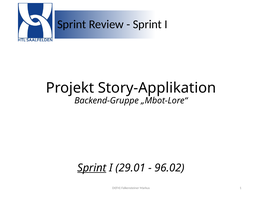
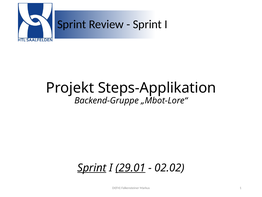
Story-Applikation: Story-Applikation -> Steps-Applikation (157, 88)
29.01 underline: none -> present (130, 167)
96.02: 96.02 -> 02.02 (170, 167)
